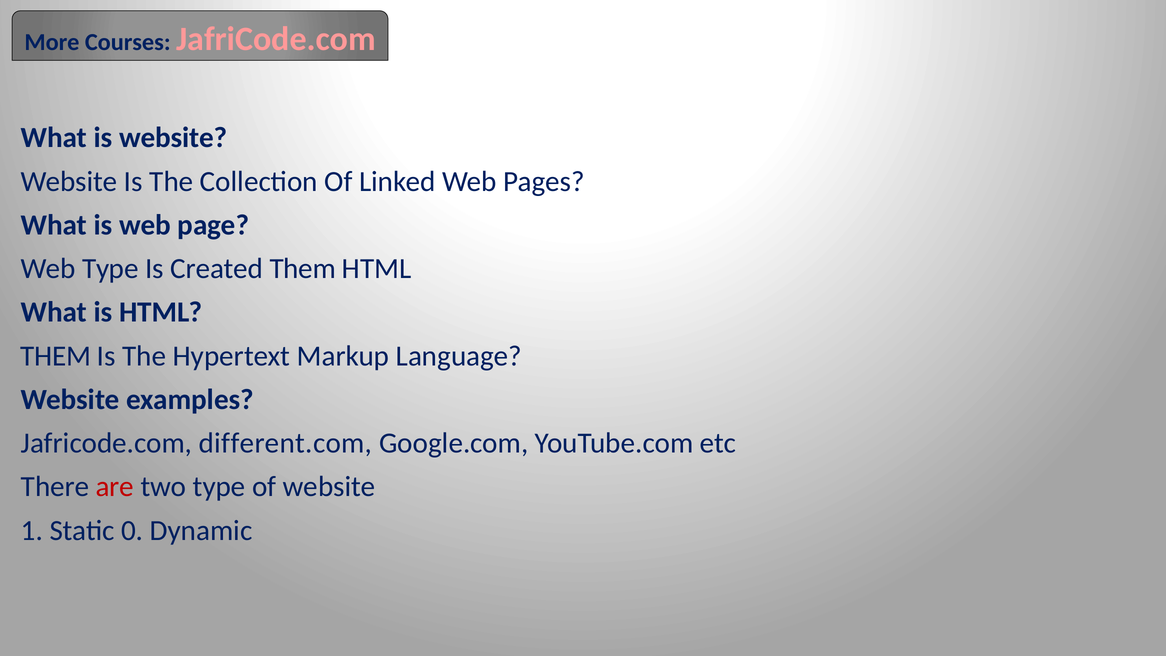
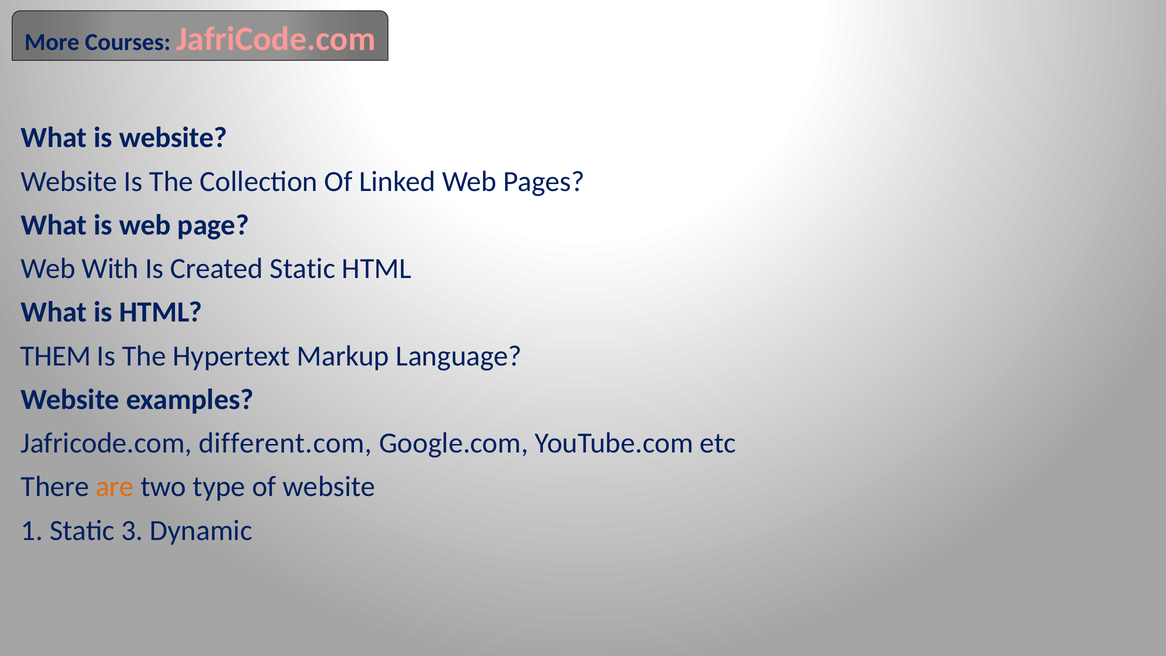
Web Type: Type -> With (110, 269)
Created Them: Them -> Static (303, 269)
are colour: red -> orange (115, 487)
0: 0 -> 3 (132, 530)
